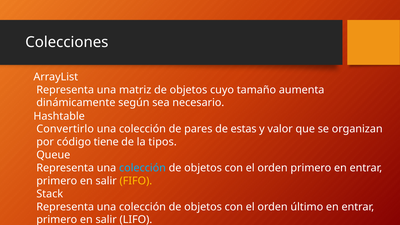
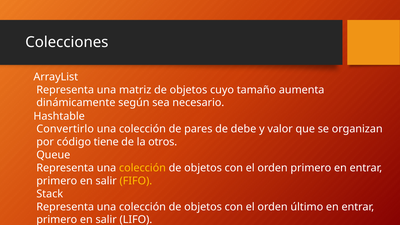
estas: estas -> debe (244, 129)
tipos: tipos -> otros (163, 142)
colección colour: light blue -> yellow (142, 168)
